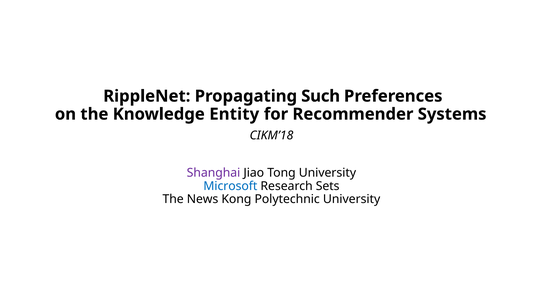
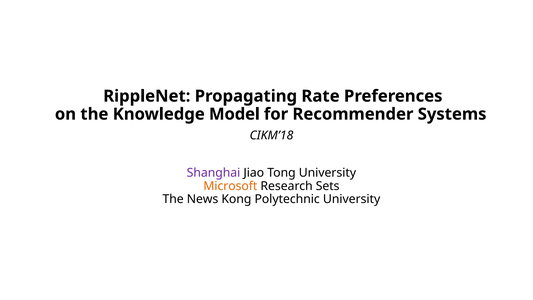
Such: Such -> Rate (321, 96)
Entity: Entity -> Model (234, 114)
Microsoft colour: blue -> orange (230, 186)
